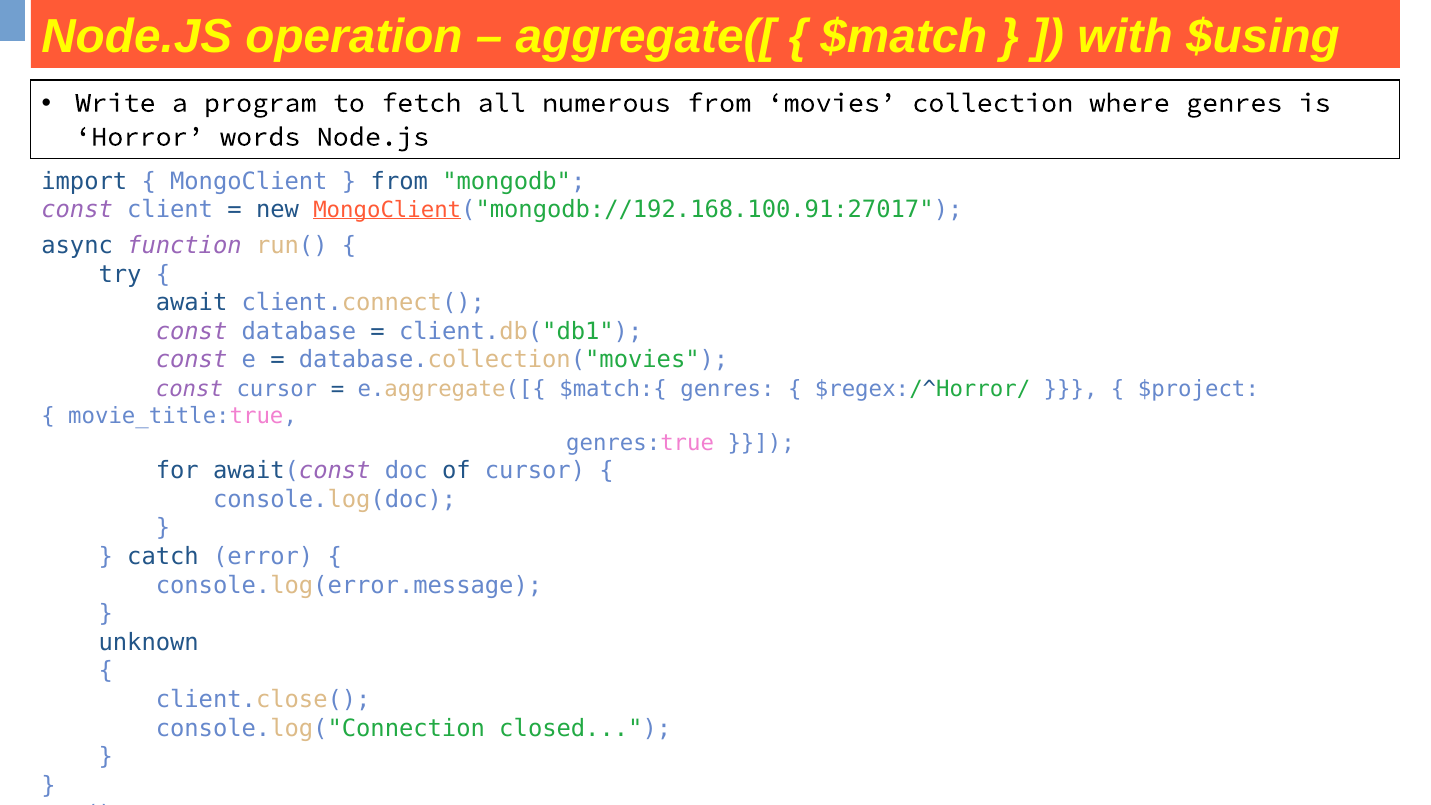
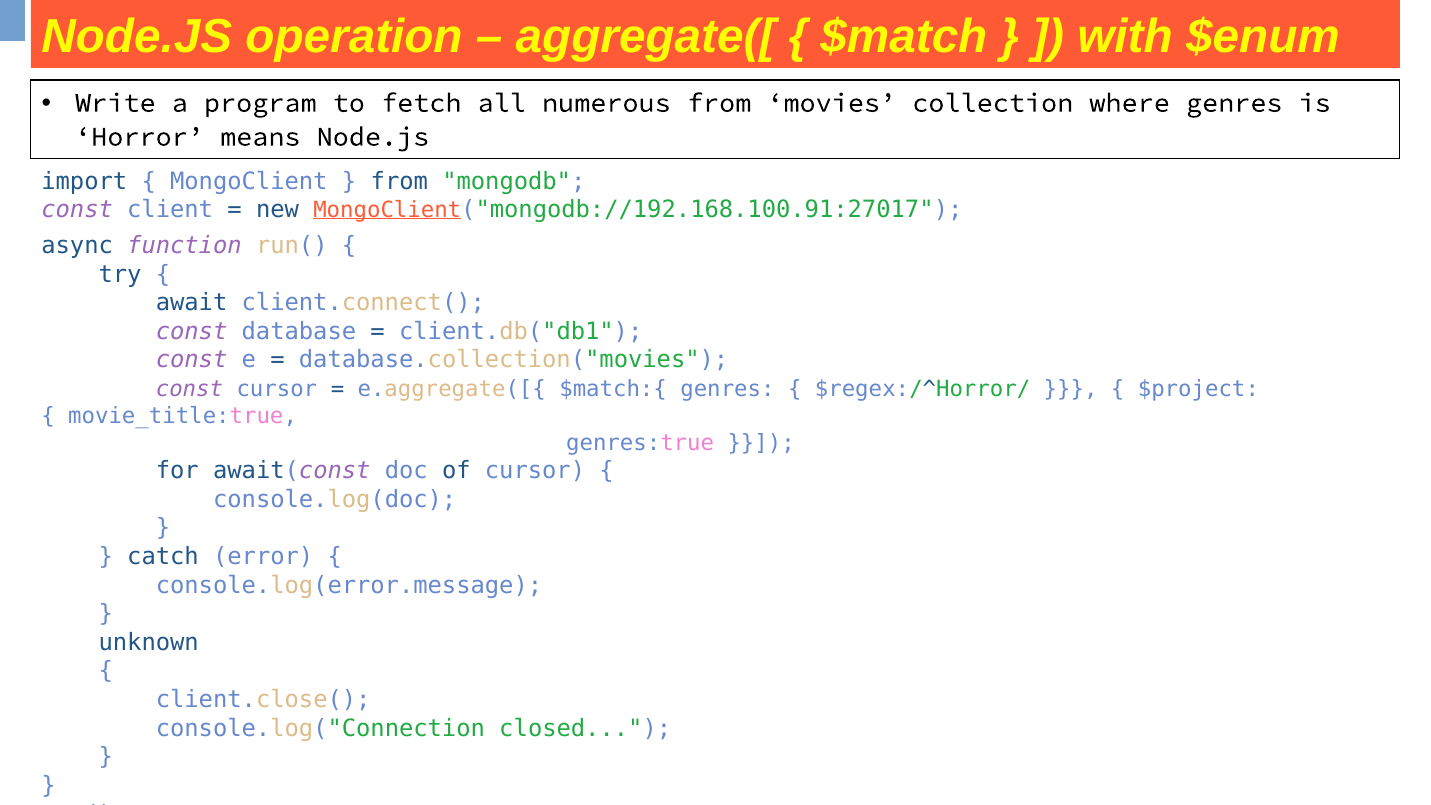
$using: $using -> $enum (1263, 37)
words: words -> means (260, 137)
